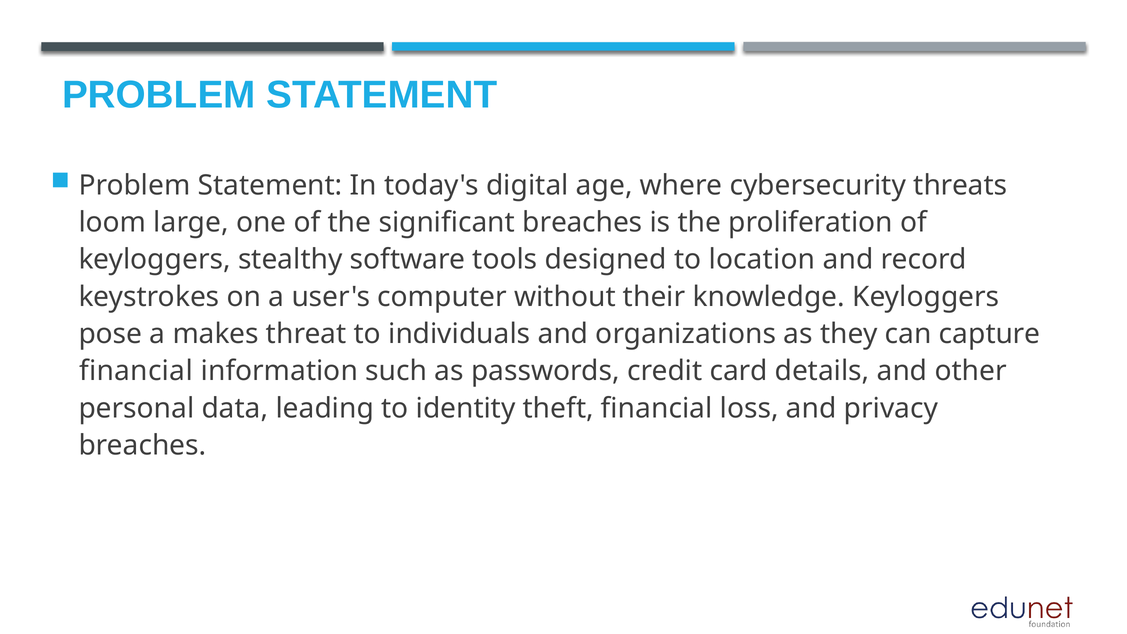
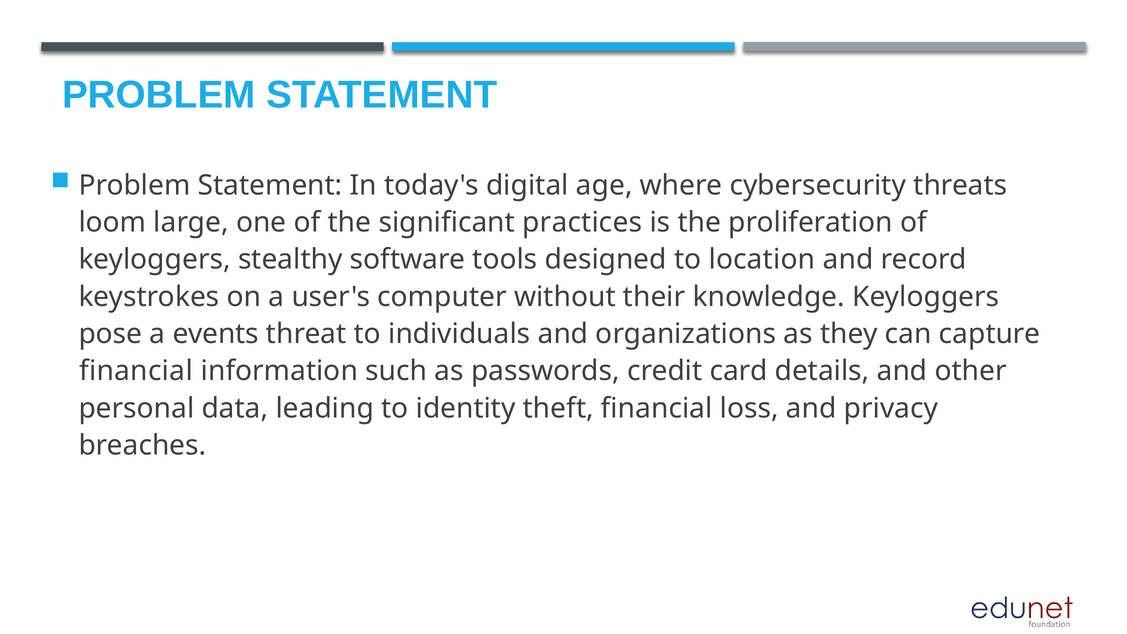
significant breaches: breaches -> practices (582, 222)
makes: makes -> events (216, 334)
